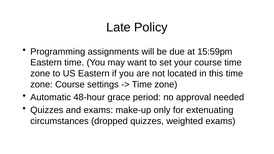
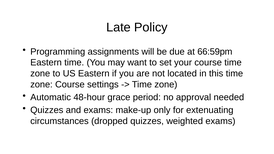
15:59pm: 15:59pm -> 66:59pm (215, 52)
